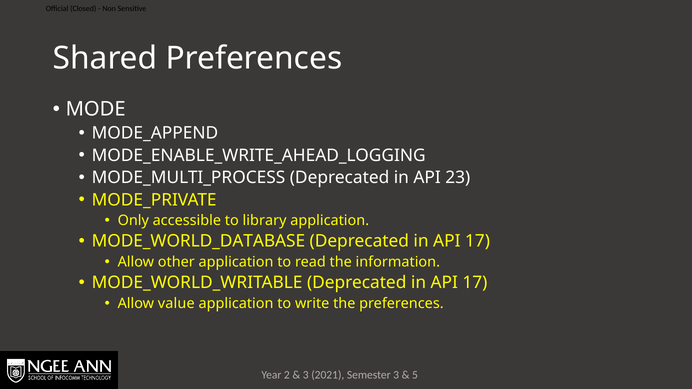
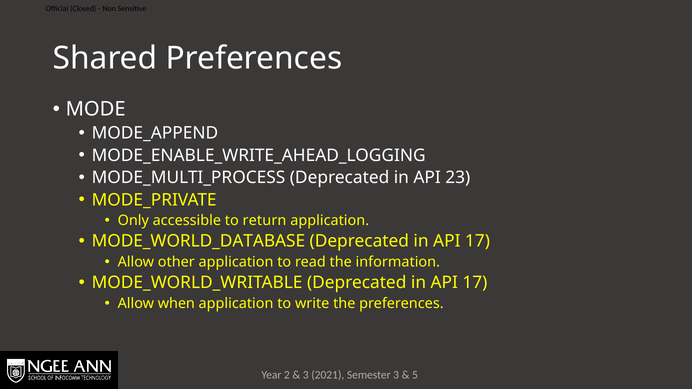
library: library -> return (264, 221)
value: value -> when (176, 304)
